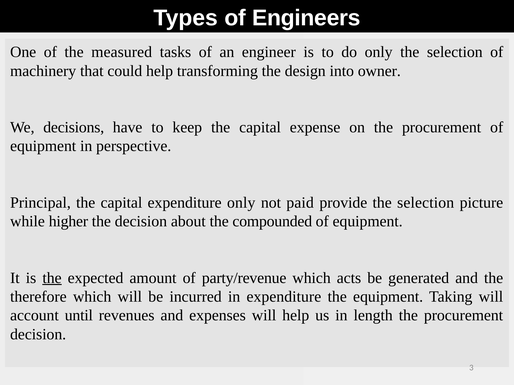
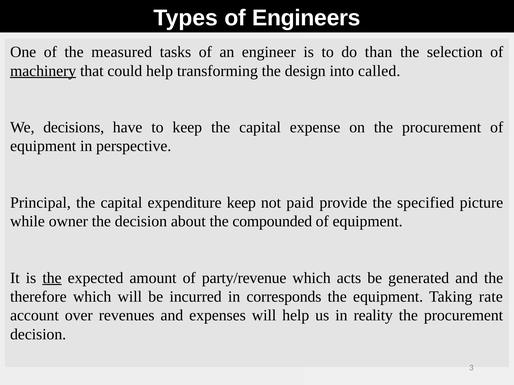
do only: only -> than (379, 52)
machinery underline: none -> present (43, 71)
owner: owner -> called (379, 71)
expenditure only: only -> keep (241, 203)
provide the selection: selection -> specified (426, 203)
higher: higher -> owner (68, 222)
in expenditure: expenditure -> corresponds (284, 297)
Taking will: will -> rate (491, 297)
until: until -> over (79, 316)
length: length -> reality (373, 316)
